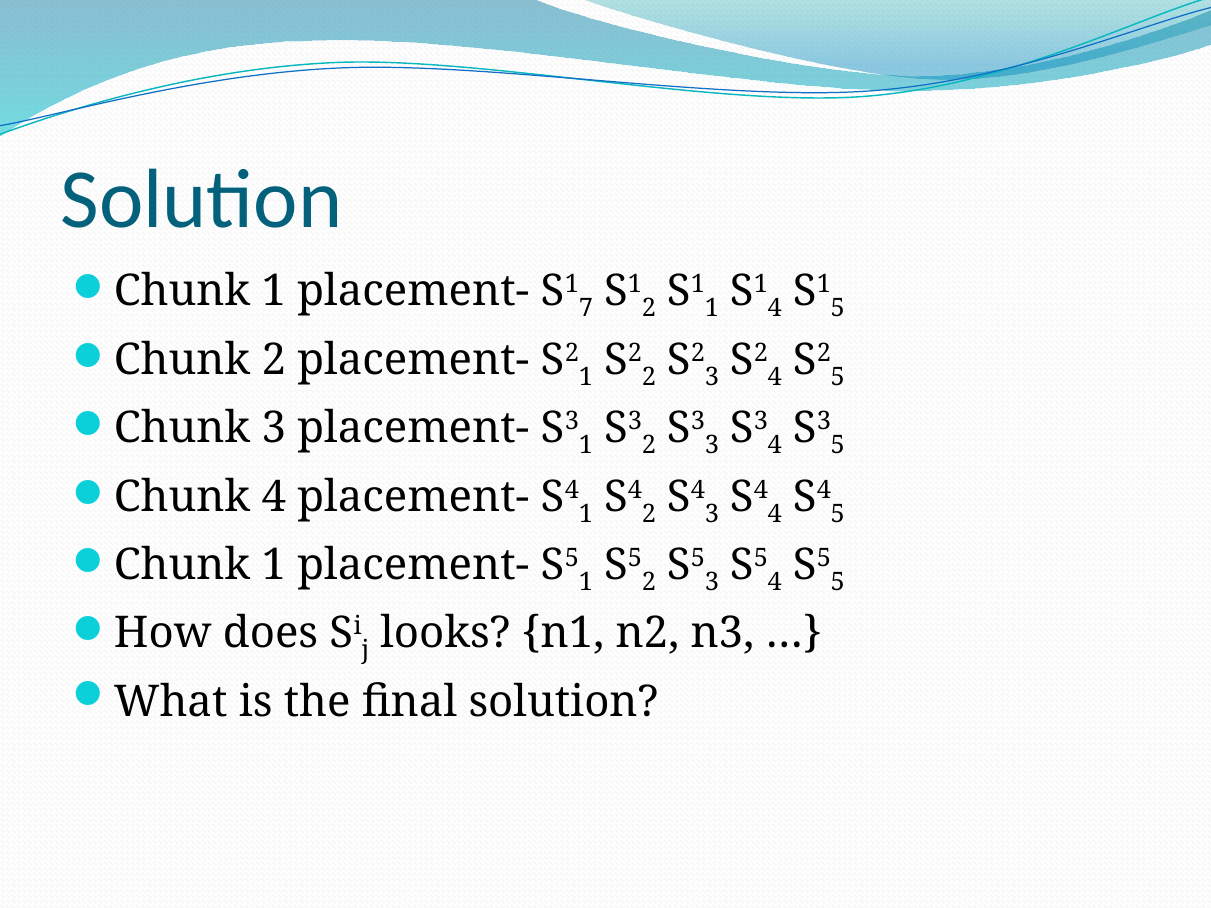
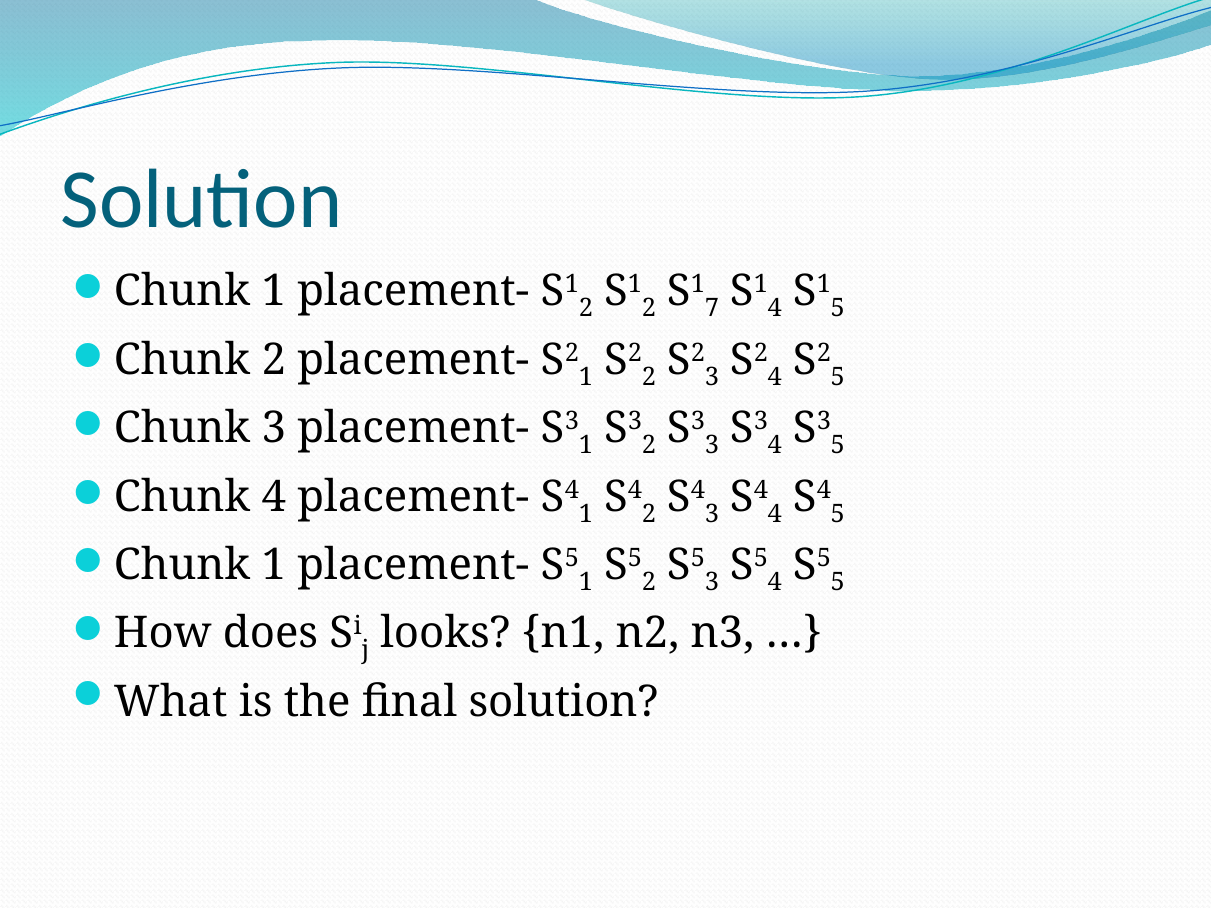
7: 7 -> 2 (586, 309)
1: 1 -> 7 (712, 309)
